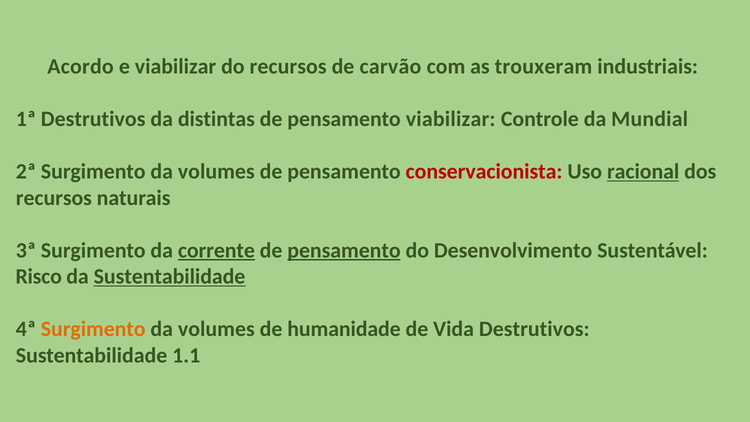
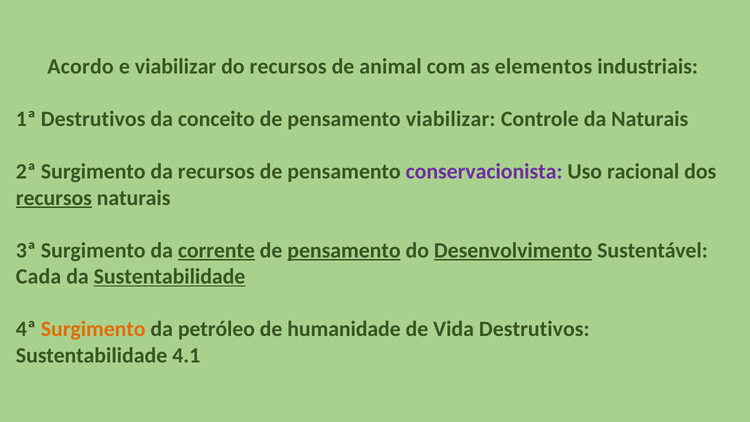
carvão: carvão -> animal (390, 66)
trouxeram: trouxeram -> elementos (543, 66)
distintas: distintas -> conceito (216, 119)
da Mundial: Mundial -> Naturais (650, 119)
2ª Surgimento da volumes: volumes -> recursos (216, 172)
conservacionista colour: red -> purple (484, 172)
racional underline: present -> none (643, 172)
recursos underline: none -> present (54, 198)
Desenvolvimento underline: none -> present (513, 250)
Risco: Risco -> Cada (39, 277)
volumes: volumes -> petróleo (216, 329)
1.1: 1.1 -> 4.1 (186, 355)
